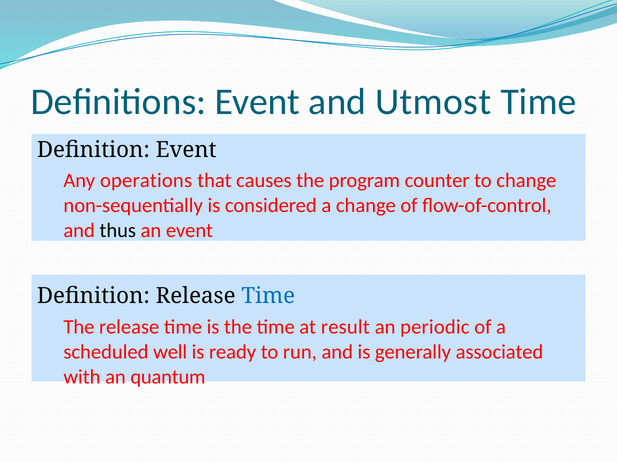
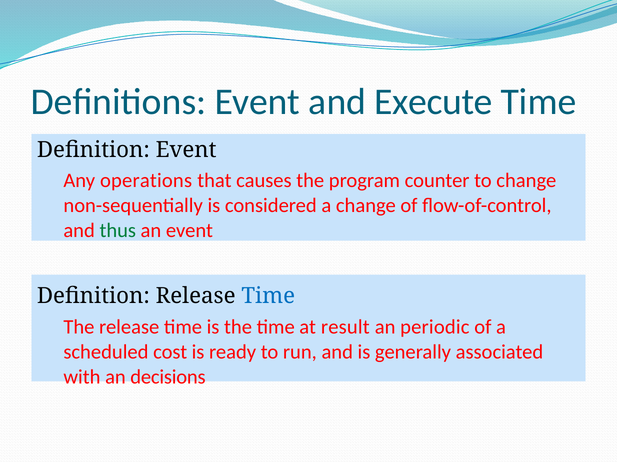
Utmost: Utmost -> Execute (434, 102)
thus colour: black -> green (118, 231)
well: well -> cost (170, 352)
quantum: quantum -> decisions (168, 378)
